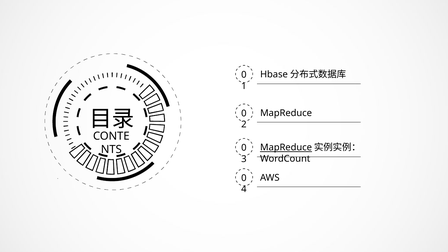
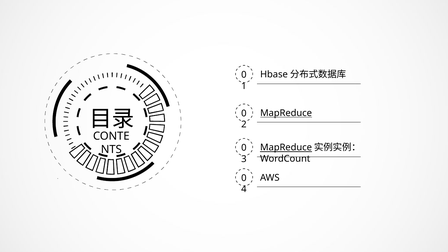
MapReduce underline: none -> present (286, 113)
